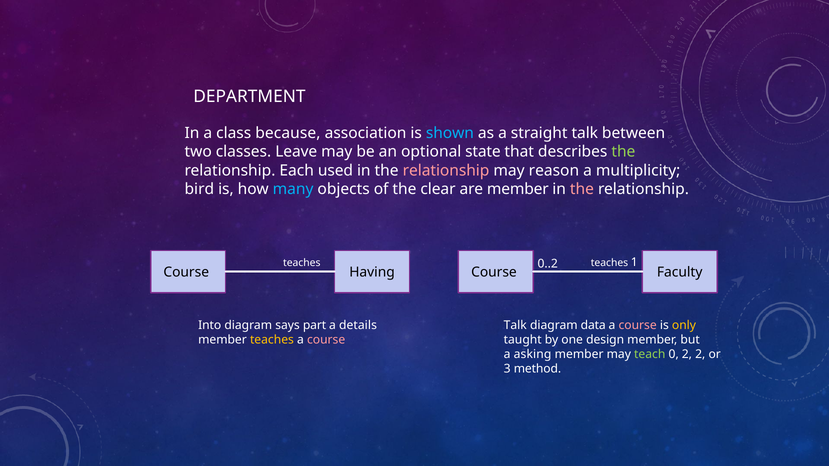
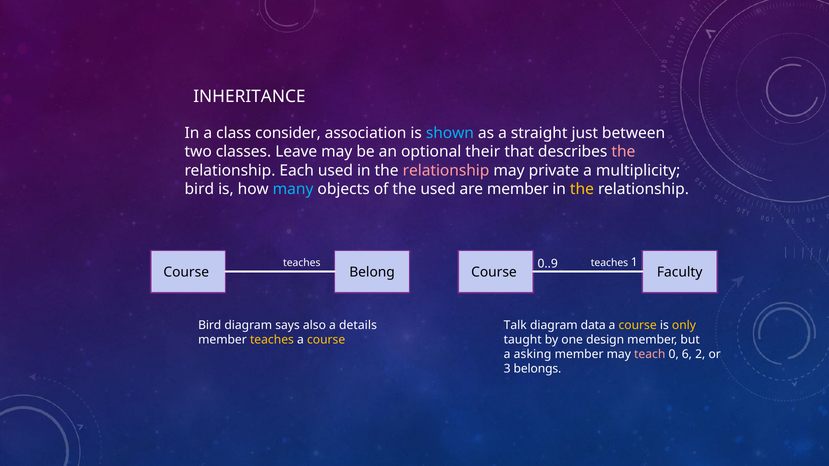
DEPARTMENT: DEPARTMENT -> INHERITANCE (249, 97)
because: because -> consider (288, 133)
straight talk: talk -> just (585, 133)
state: state -> their (483, 152)
the colour: light green -> pink (623, 152)
reason: reason -> private (554, 171)
the clear: clear -> used (438, 189)
the colour: pink -> yellow (582, 189)
0..2: 0..2 -> 0..9 (548, 264)
Having: Having -> Belong (372, 273)
Into: Into -> Bird (210, 325)
part: part -> also (314, 325)
course colour: pink -> yellow (638, 325)
course colour: pink -> yellow (326, 340)
teach colour: light green -> pink (650, 354)
0 2: 2 -> 6 (687, 354)
method: method -> belongs (537, 369)
